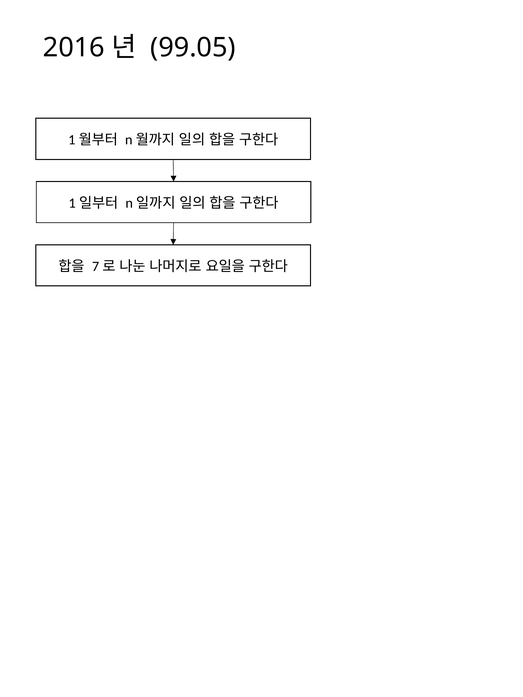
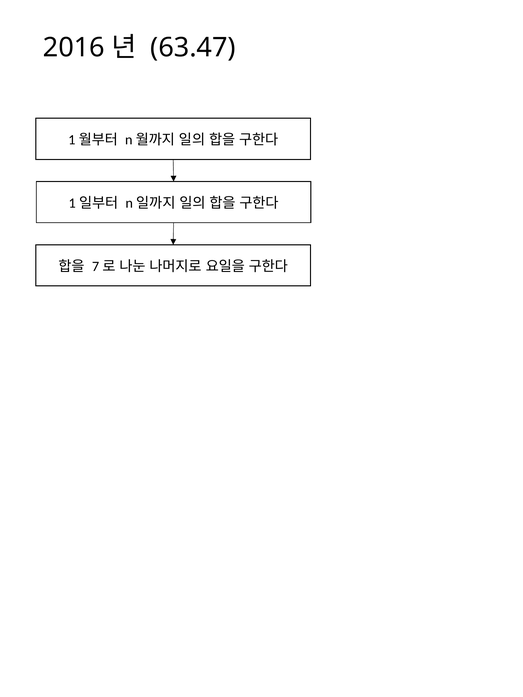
99.05: 99.05 -> 63.47 (193, 48)
